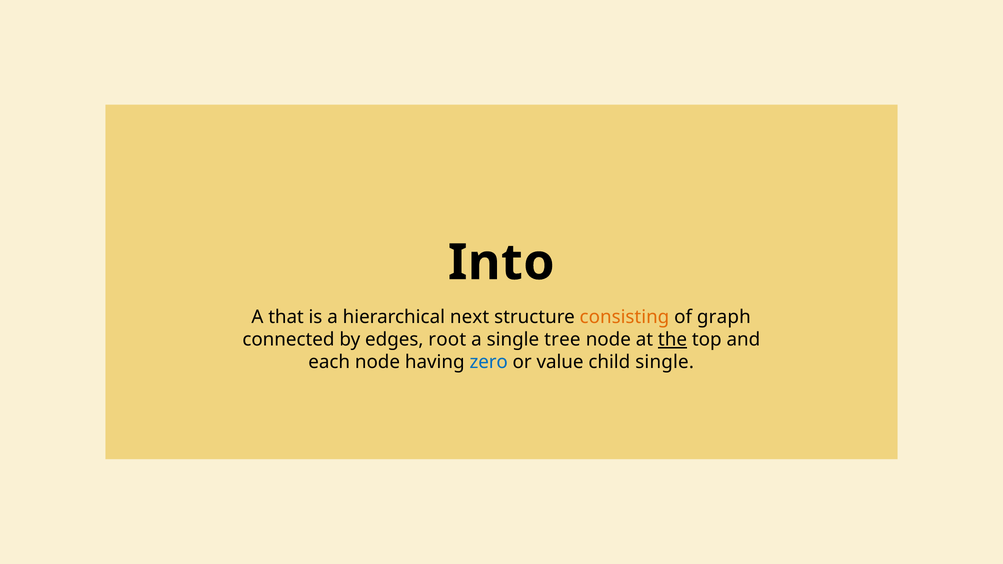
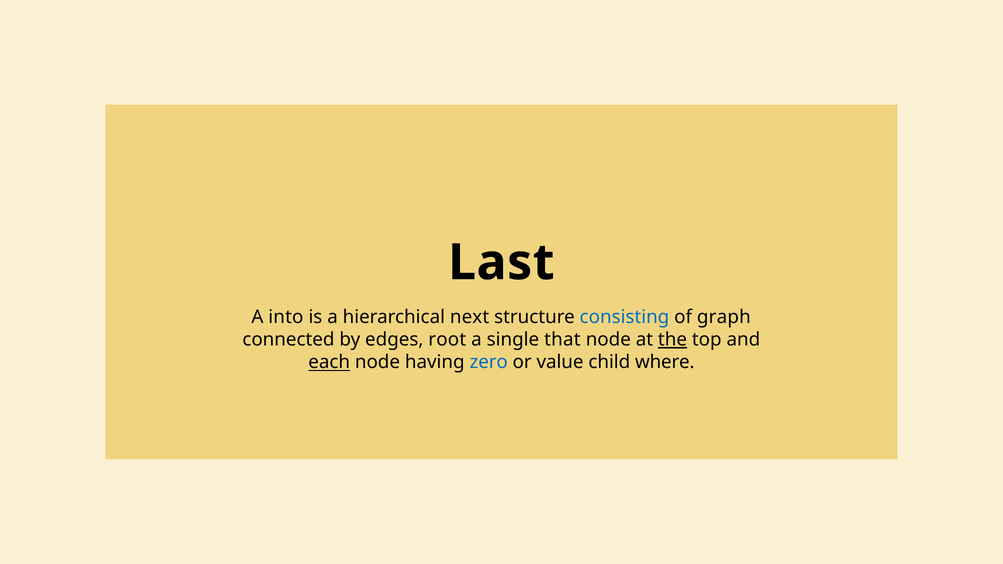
Into: Into -> Last (501, 263)
that: that -> into (286, 317)
consisting colour: orange -> blue (624, 317)
tree: tree -> that (562, 340)
each underline: none -> present (329, 362)
child single: single -> where (665, 362)
